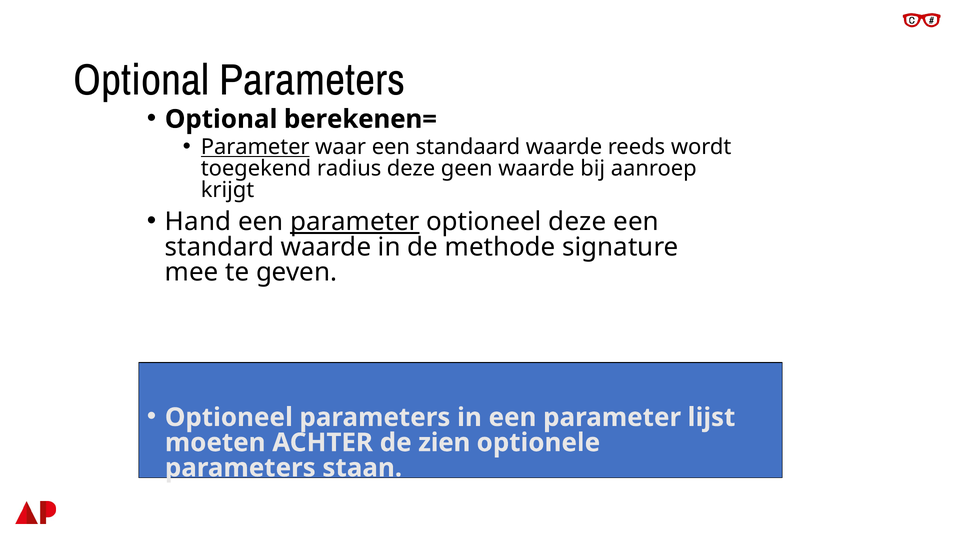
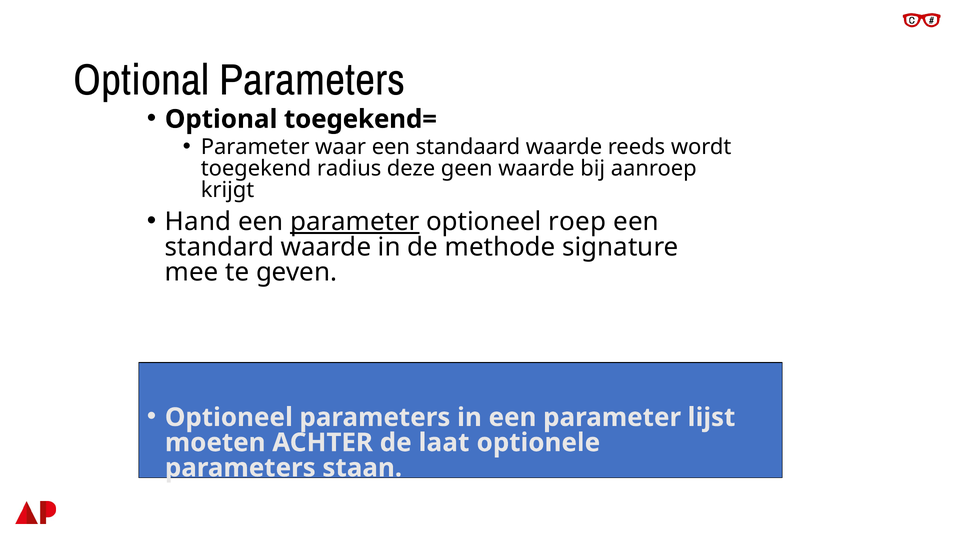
berekenen=: berekenen= -> toegekend= (360, 119)
Parameter underline: present -> none (255, 147)
optioneel deze: deze -> roep (577, 222)
zien: zien -> laat (444, 443)
